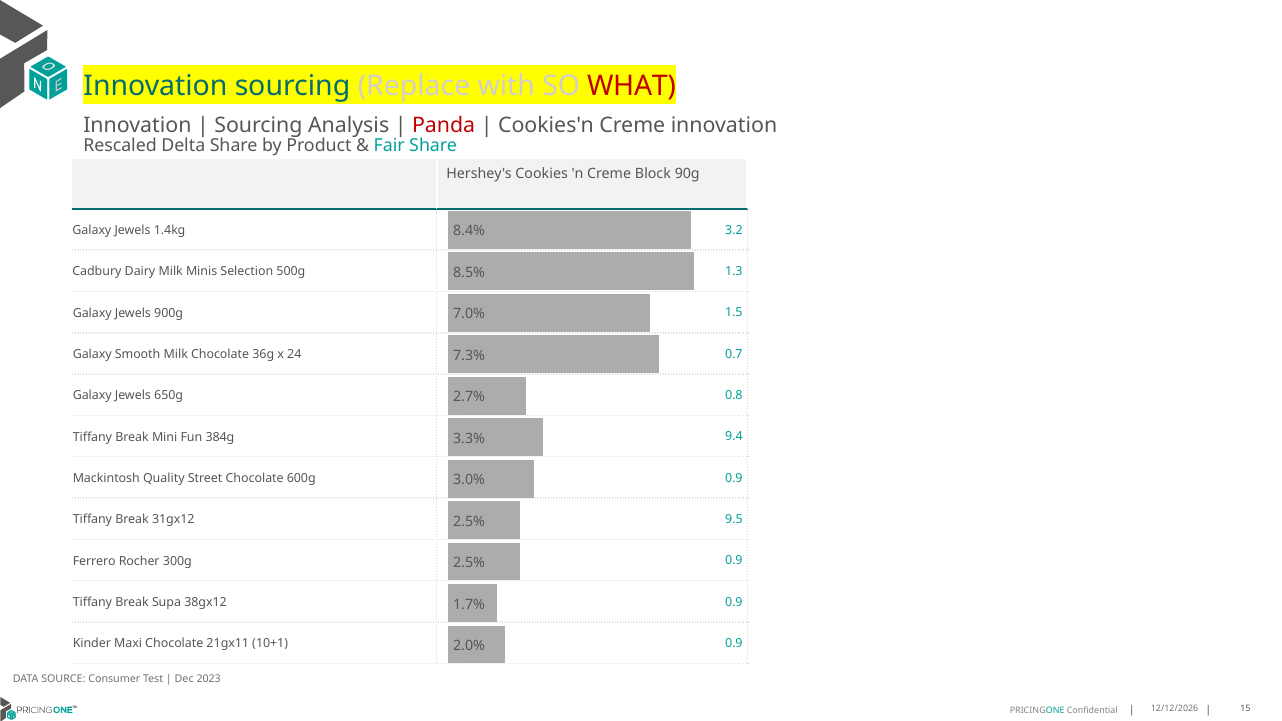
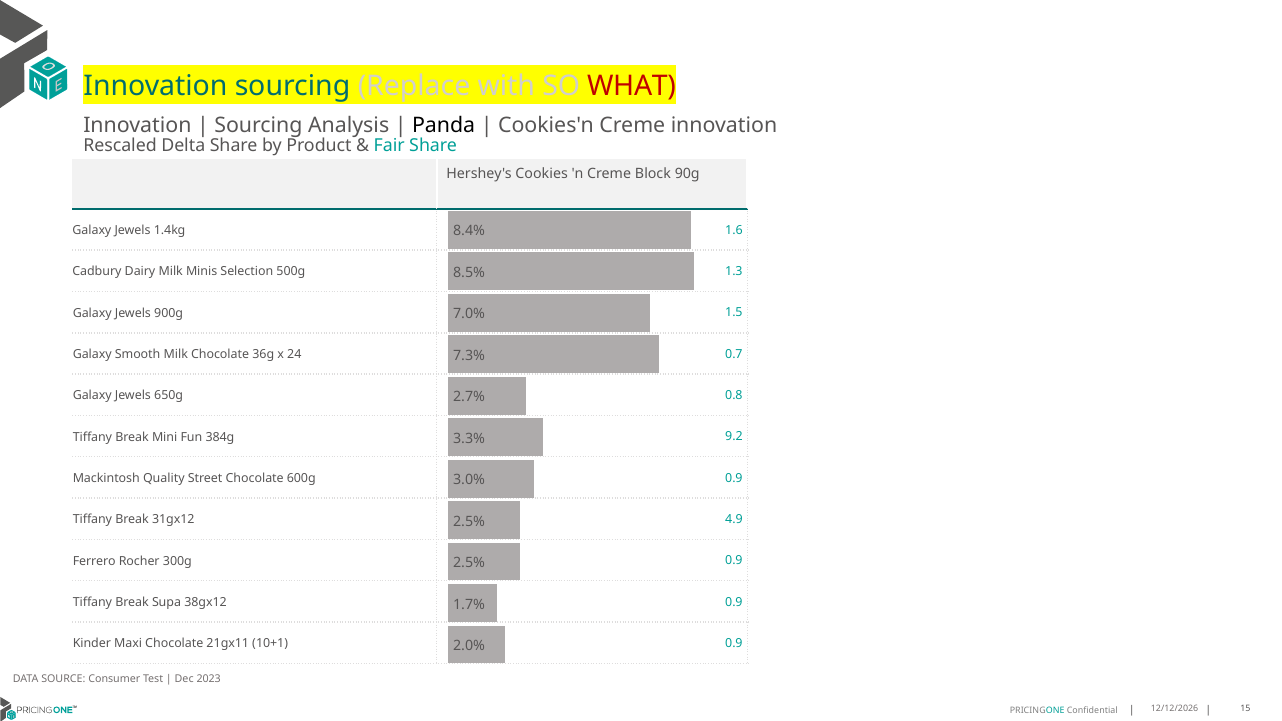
Panda colour: red -> black (444, 125)
3.2: 3.2 -> 1.6 (734, 230)
9.4: 9.4 -> 9.2 (734, 437)
9.5: 9.5 -> 4.9 (734, 519)
